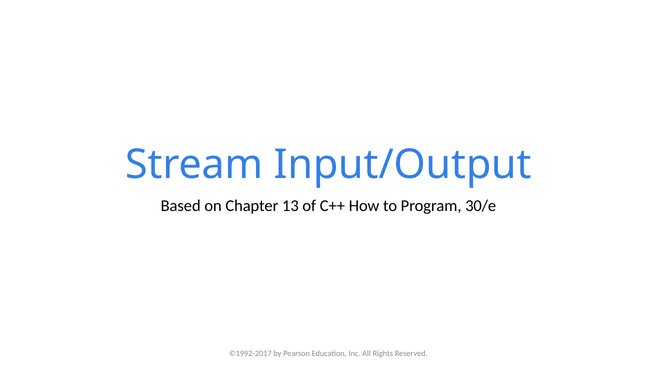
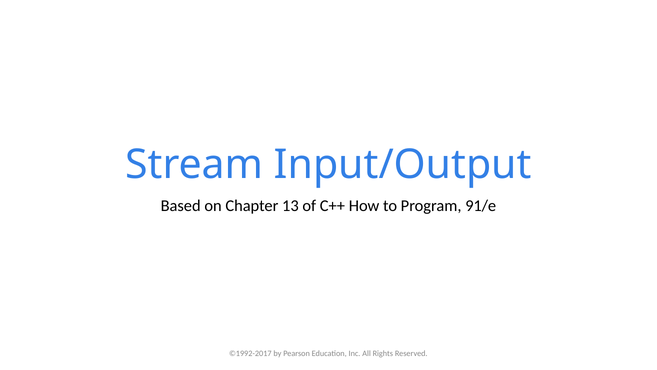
30/e: 30/e -> 91/e (481, 205)
